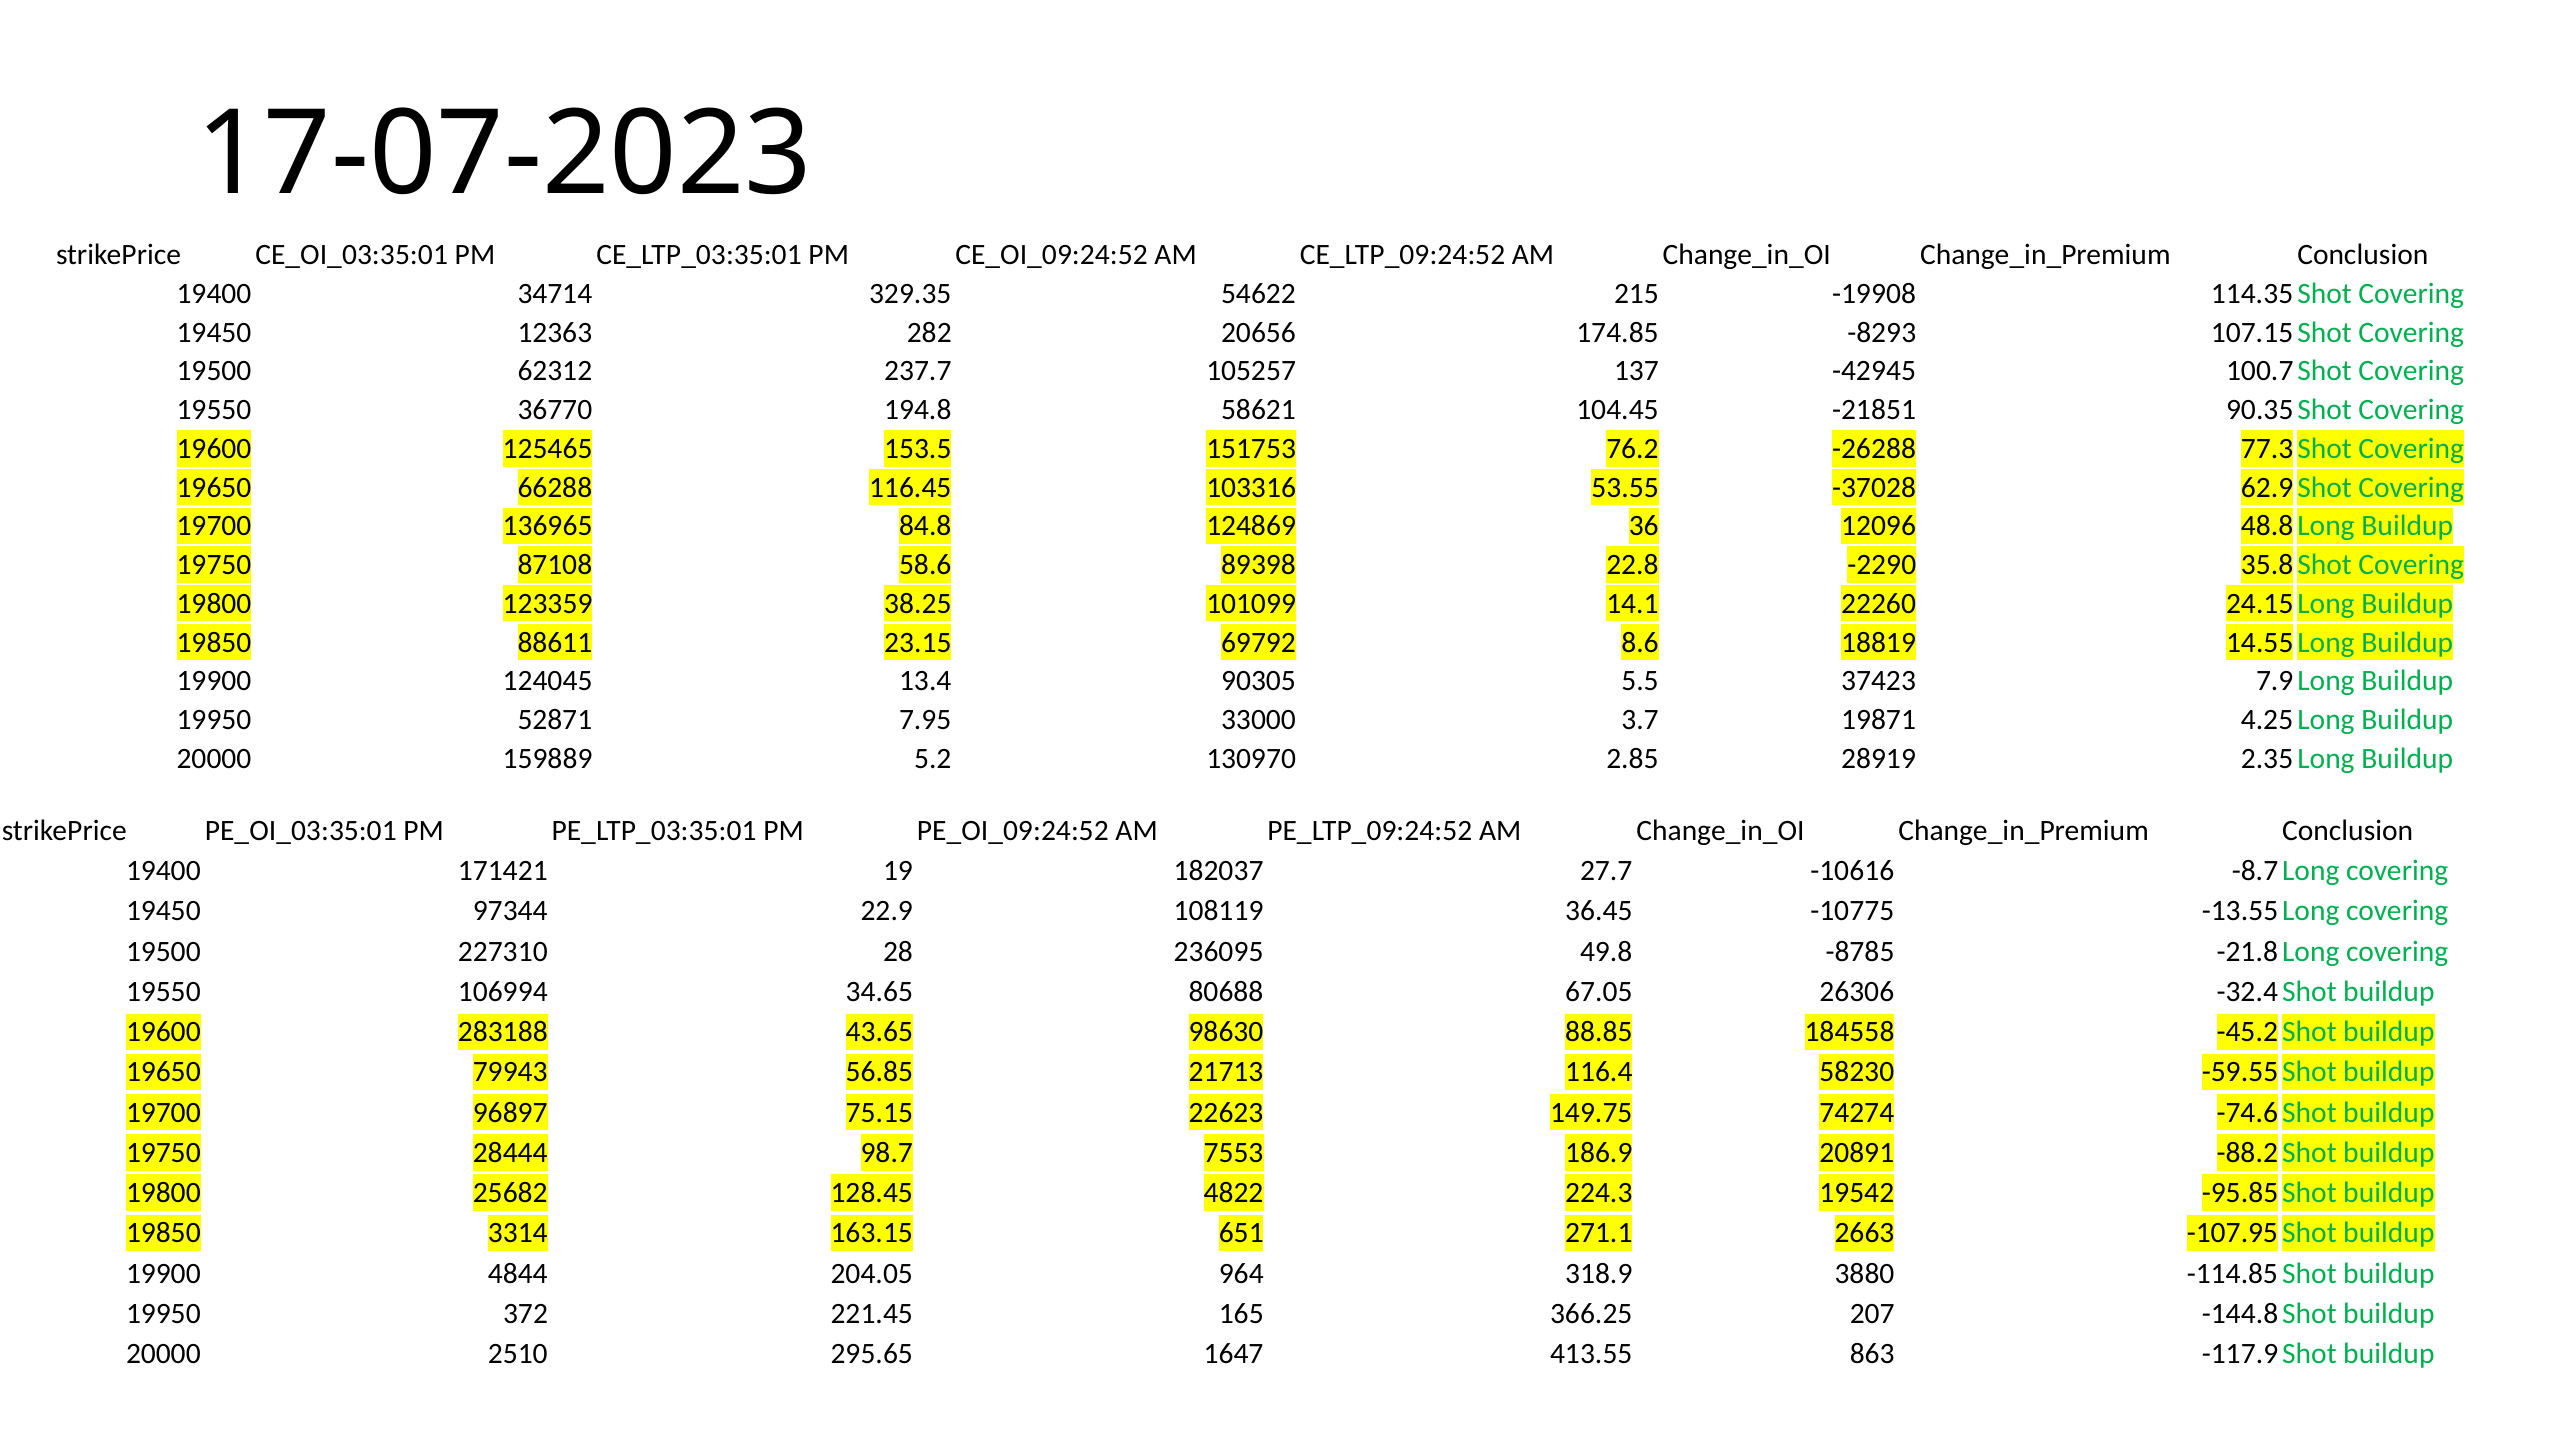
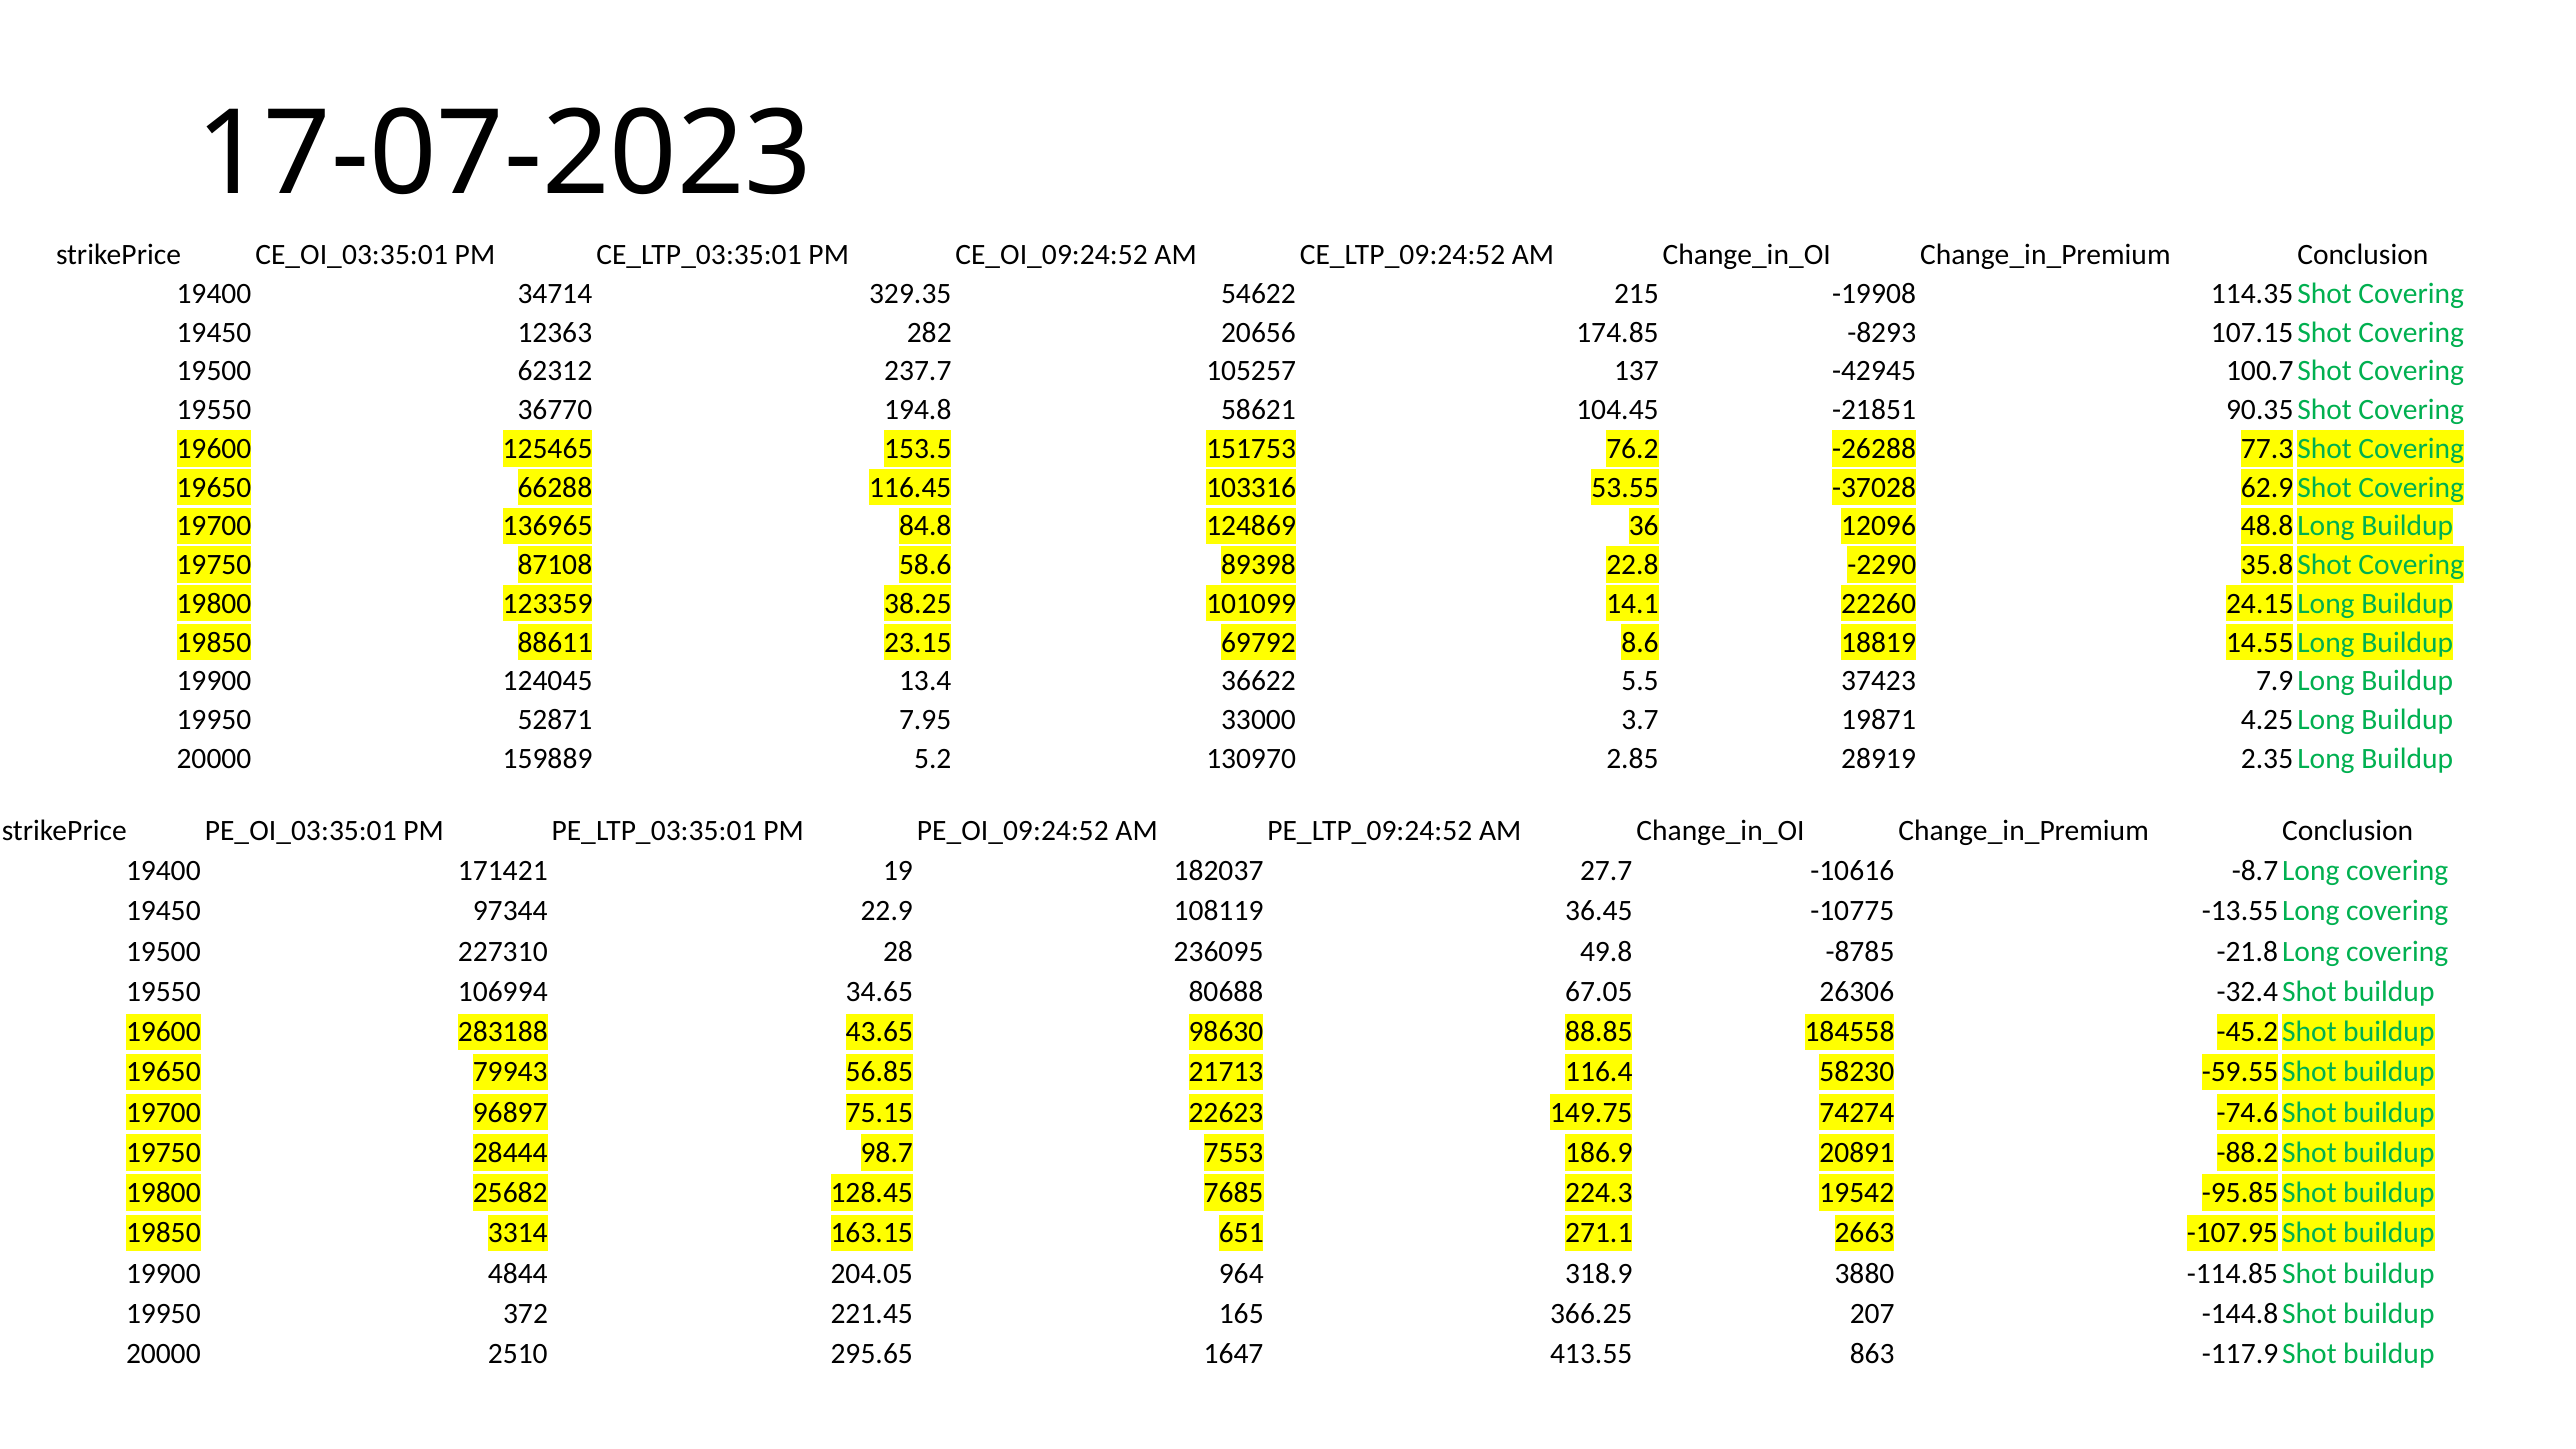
90305: 90305 -> 36622 (1258, 681)
4822: 4822 -> 7685 (1234, 1193)
